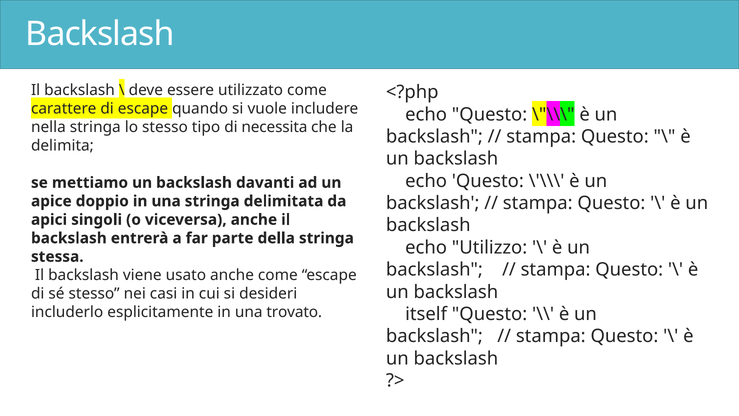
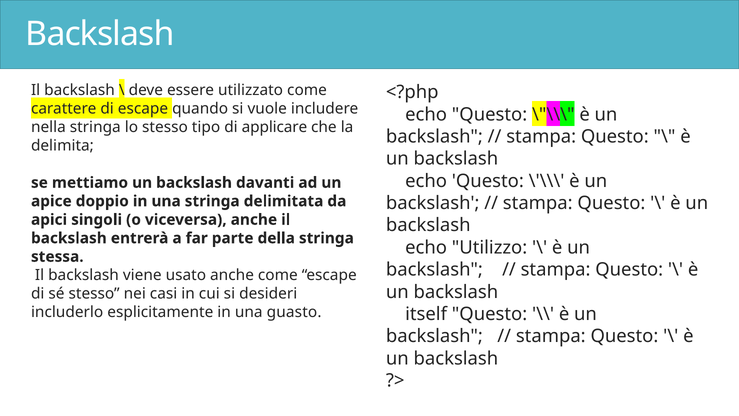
necessita: necessita -> applicare (274, 127)
trovato: trovato -> guasto (294, 312)
